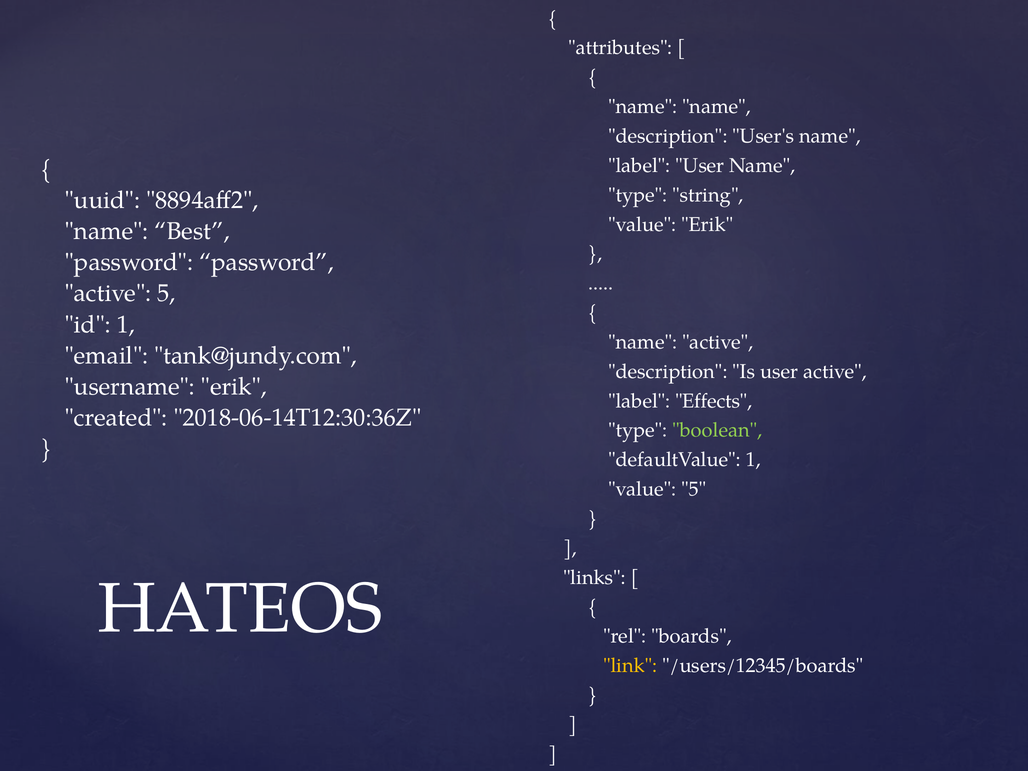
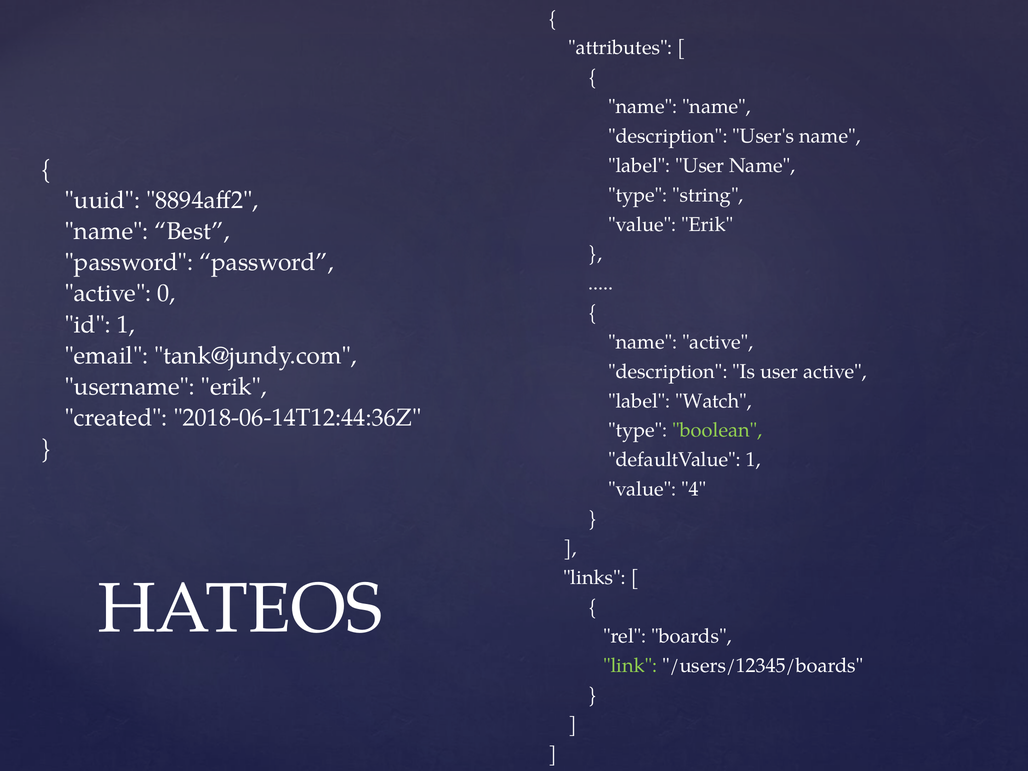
active 5: 5 -> 0 (166, 293)
Effects: Effects -> Watch (713, 401)
2018-06-14T12:30:36Z: 2018-06-14T12:30:36Z -> 2018-06-14T12:44:36Z (297, 418)
value 5: 5 -> 4 (694, 489)
link colour: yellow -> light green (630, 666)
